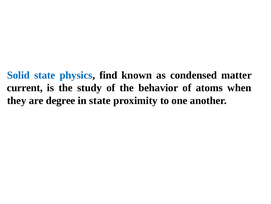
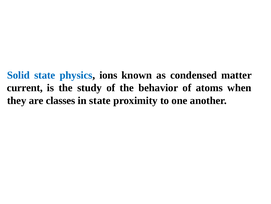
find: find -> ions (108, 75)
degree: degree -> classes (61, 100)
